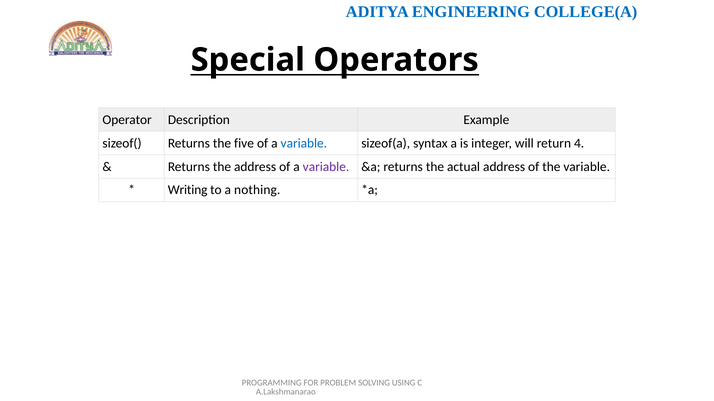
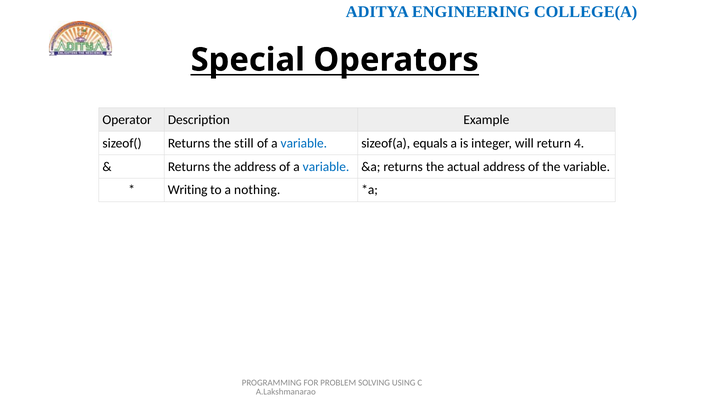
five: five -> still (244, 143)
syntax: syntax -> equals (430, 143)
variable colour: purple -> blue (326, 167)
